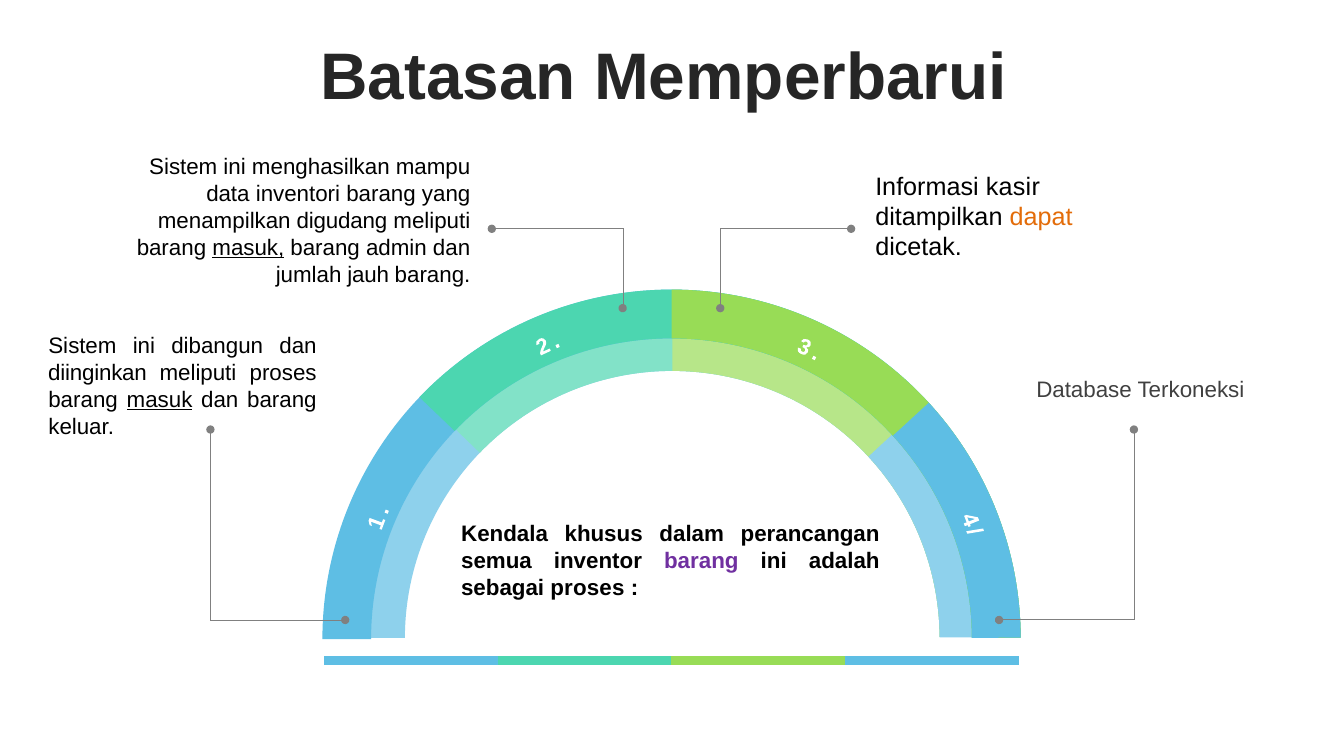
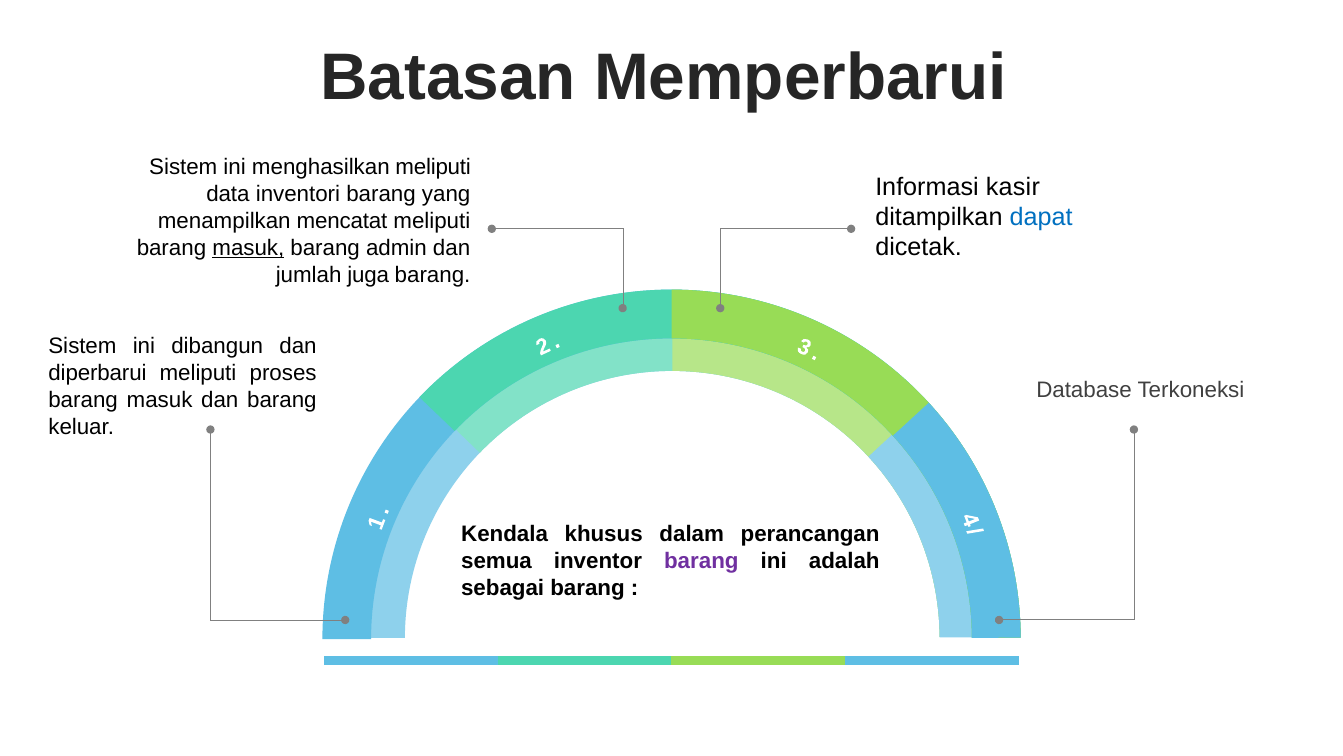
menghasilkan mampu: mampu -> meliputi (433, 167)
dapat colour: orange -> blue (1041, 217)
digudang: digudang -> mencatat (342, 221)
jauh: jauh -> juga (368, 275)
diinginkan: diinginkan -> diperbarui (98, 373)
masuk underline: present -> none (160, 400)
sebagai proses: proses -> barang (588, 588)
